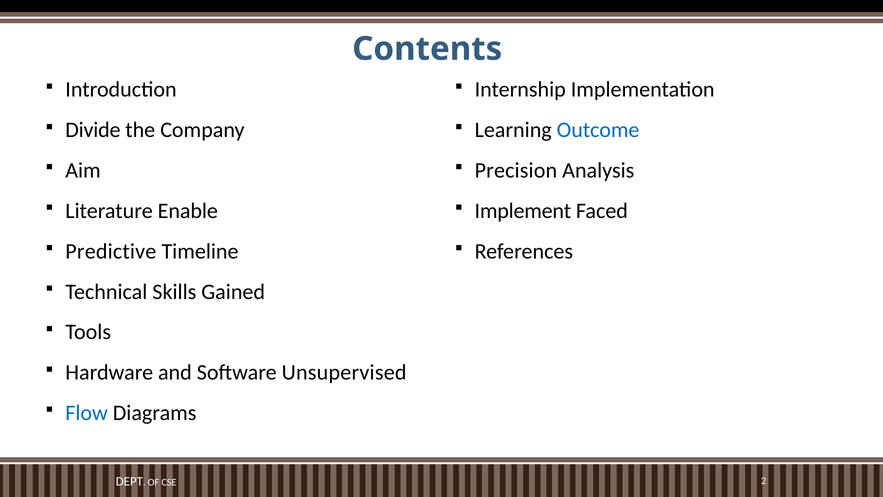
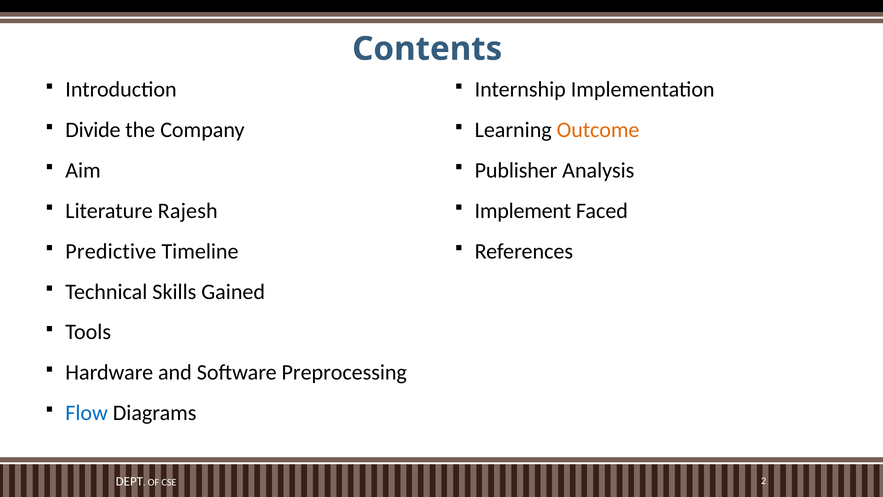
Outcome colour: blue -> orange (598, 130)
Precision: Precision -> Publisher (516, 170)
Enable: Enable -> Rajesh (188, 211)
Unsupervised: Unsupervised -> Preprocessing (344, 372)
